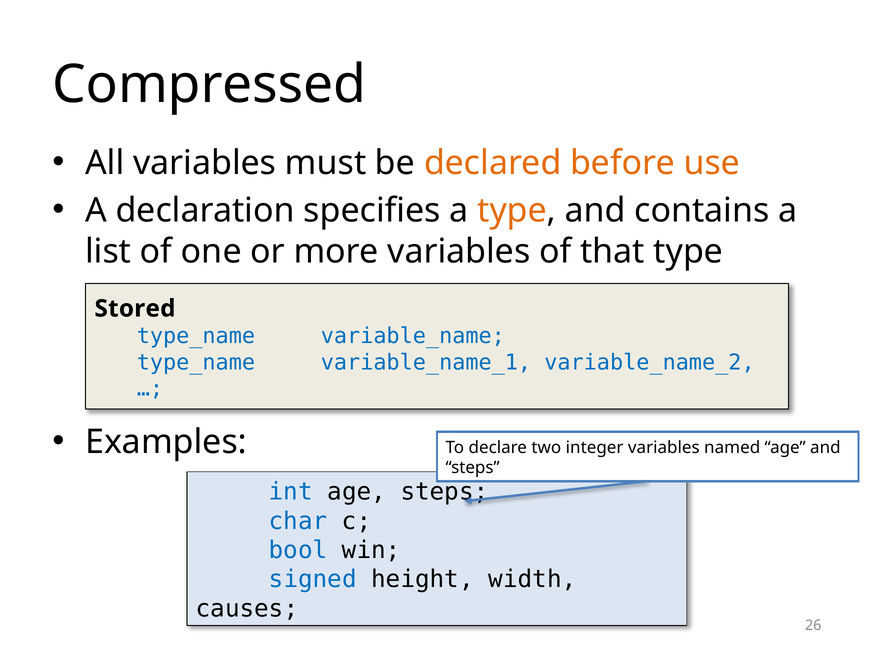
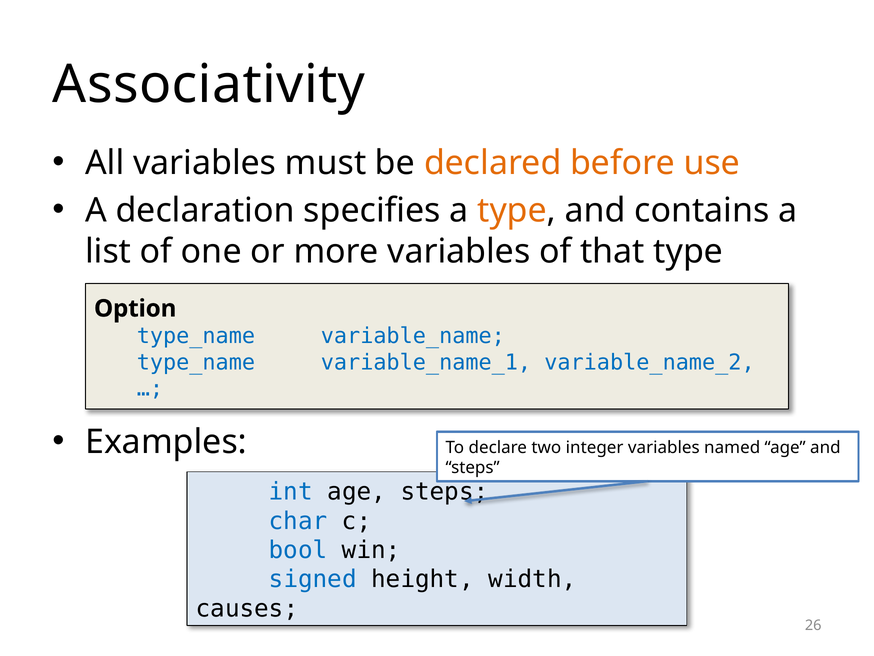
Compressed: Compressed -> Associativity (209, 85)
Stored: Stored -> Option (135, 308)
